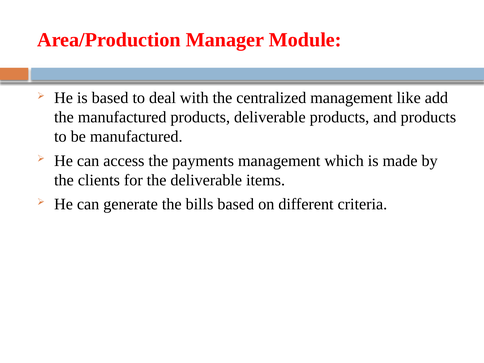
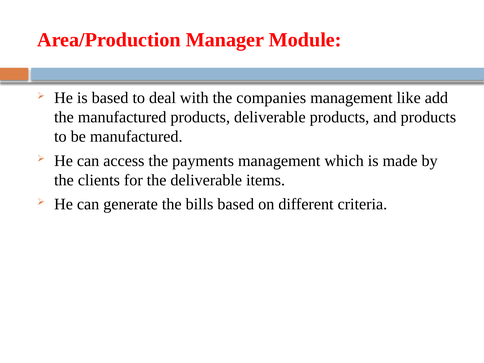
centralized: centralized -> companies (271, 98)
